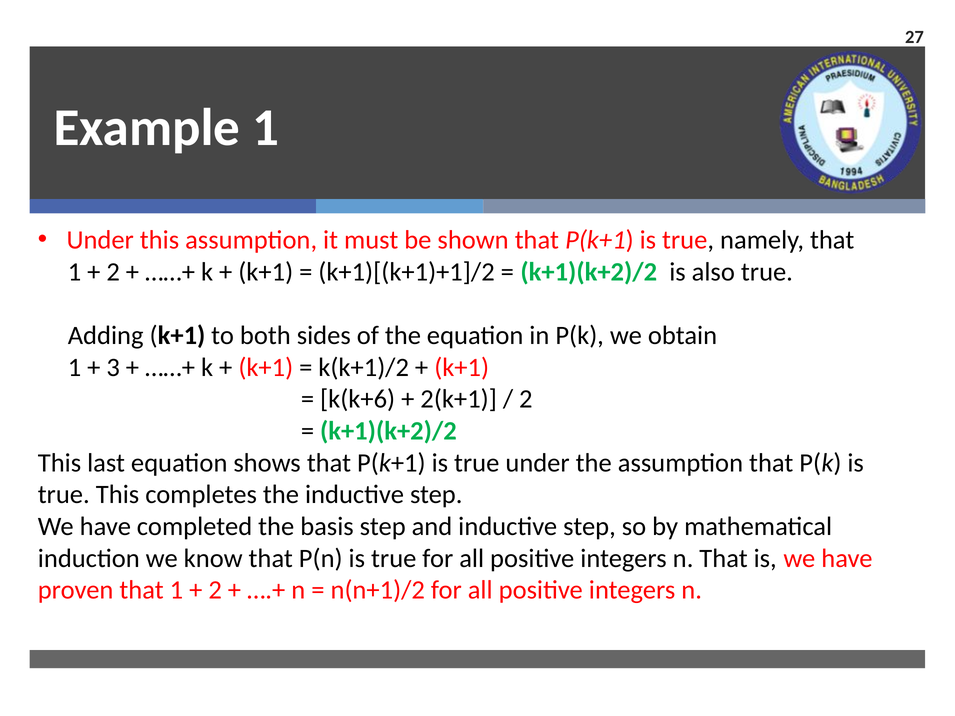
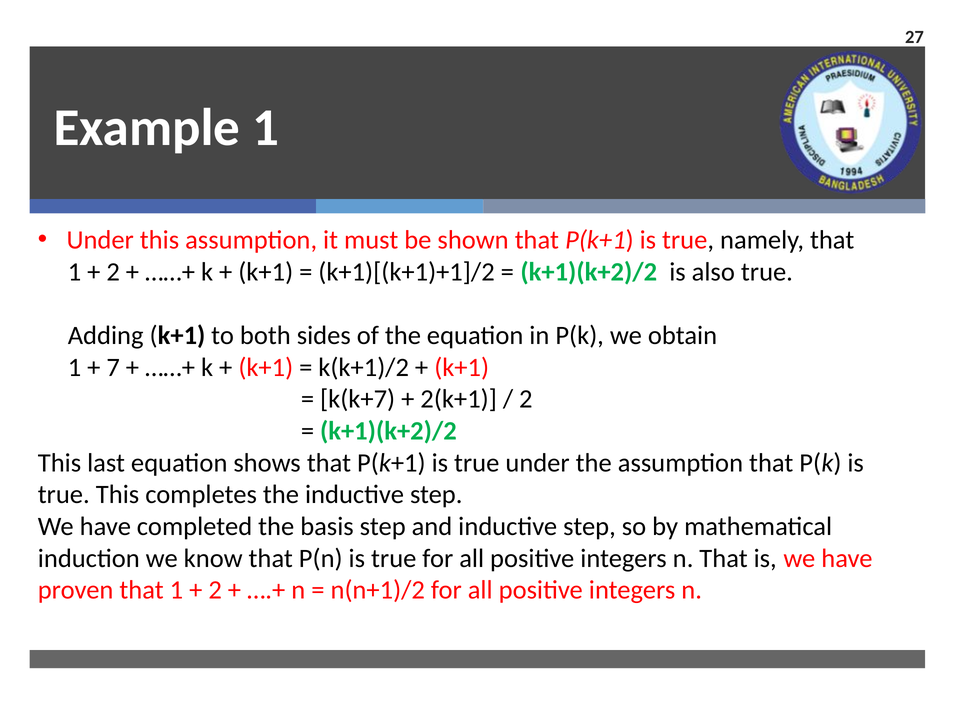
3: 3 -> 7 (113, 367)
k(k+6: k(k+6 -> k(k+7 (358, 399)
